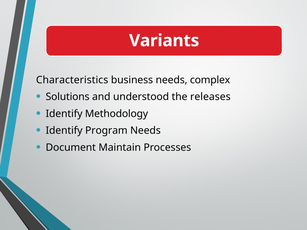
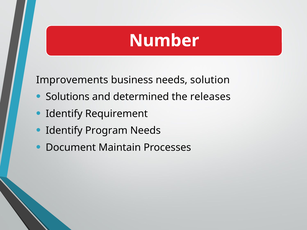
Variants: Variants -> Number (164, 41)
Characteristics: Characteristics -> Improvements (72, 80)
complex: complex -> solution (210, 80)
understood: understood -> determined (141, 97)
Methodology: Methodology -> Requirement (116, 114)
